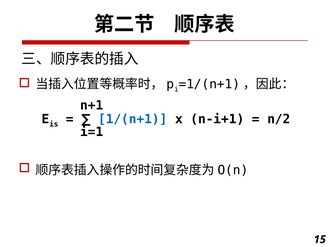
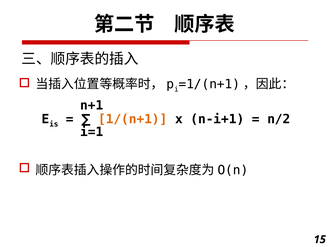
1/(n+1 colour: blue -> orange (133, 119)
